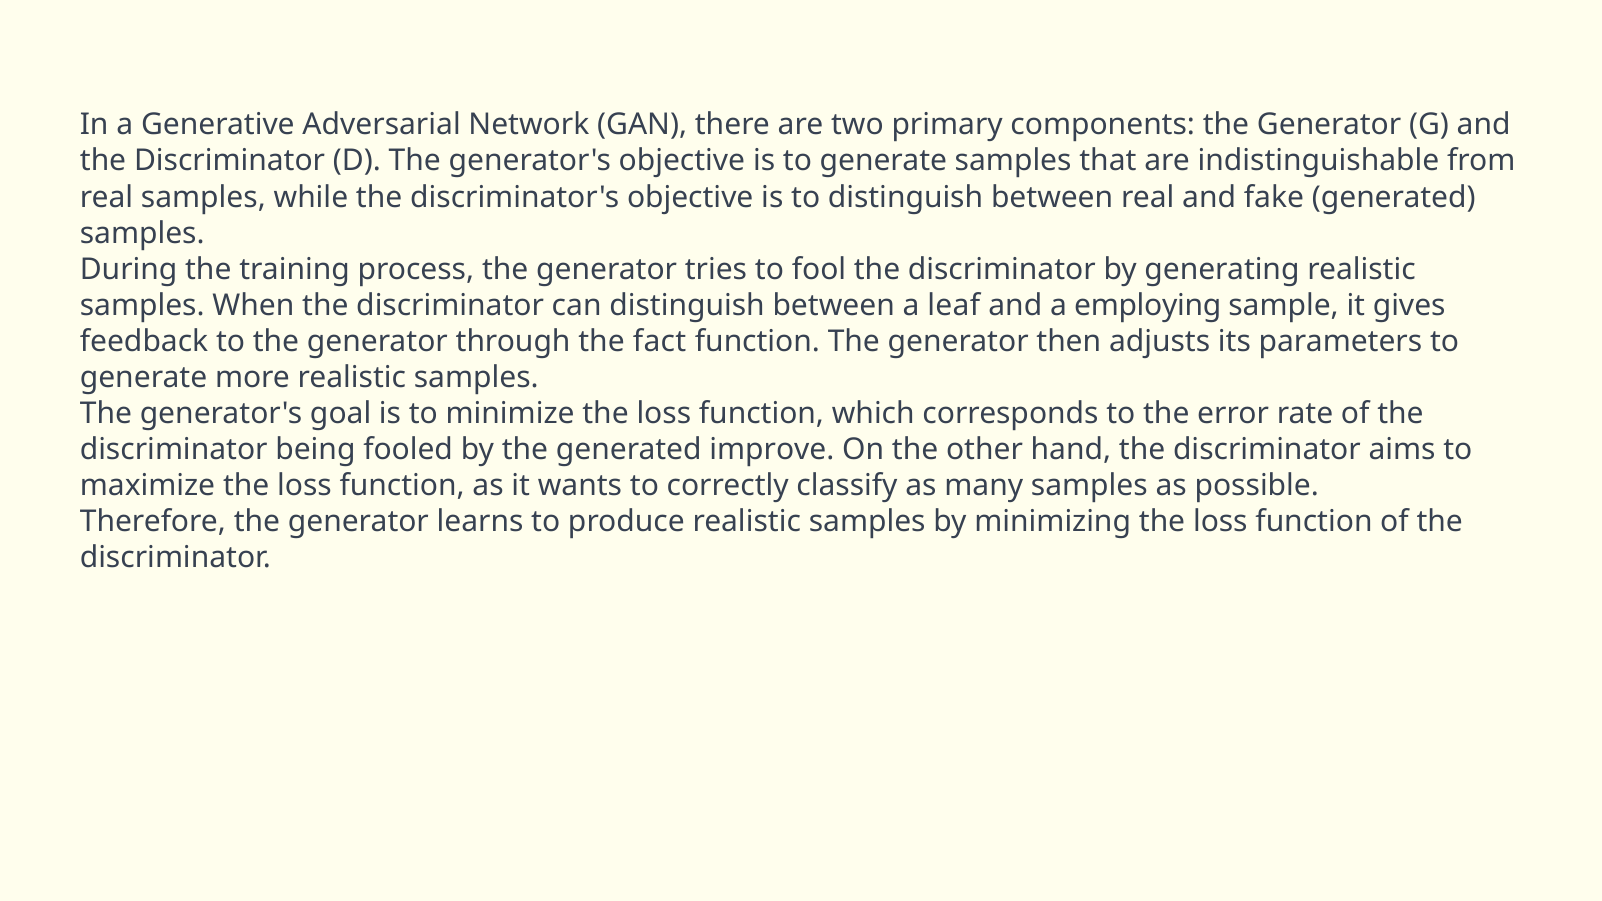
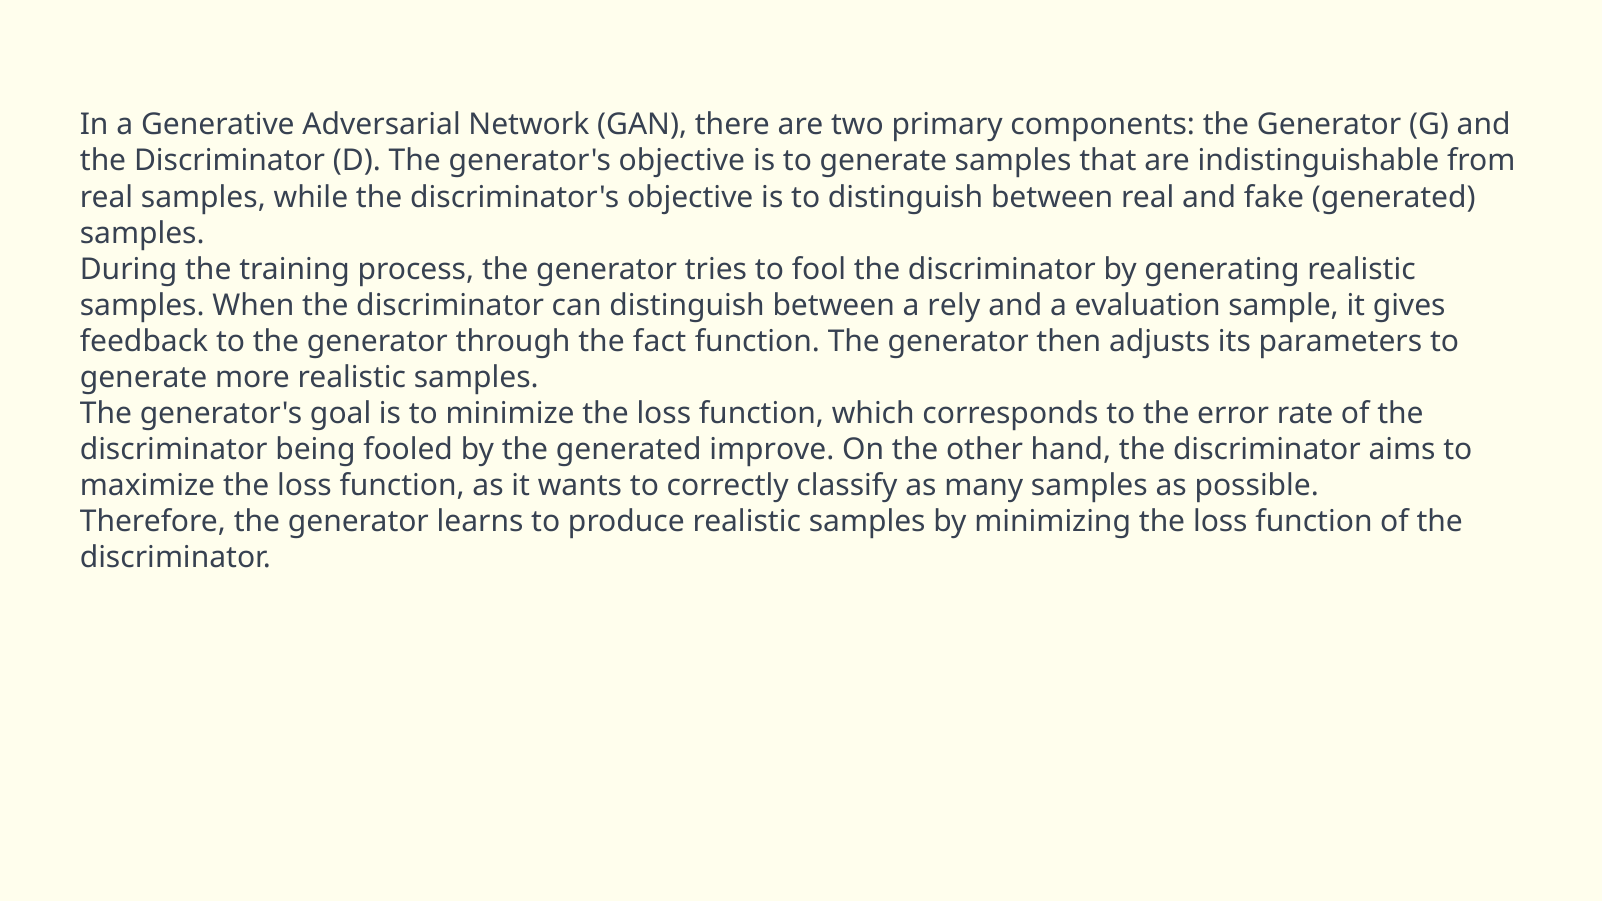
leaf: leaf -> rely (954, 305)
employing: employing -> evaluation (1148, 305)
